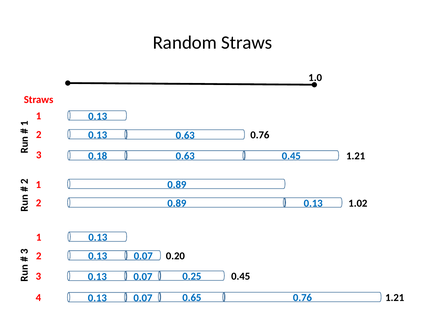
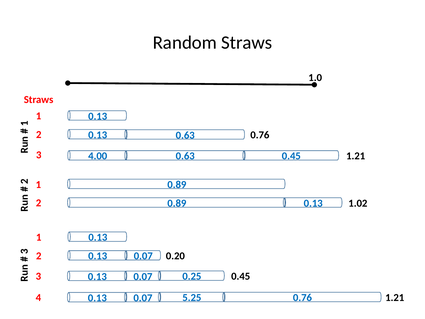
0.18: 0.18 -> 4.00 (98, 156)
0.65: 0.65 -> 5.25 (192, 298)
